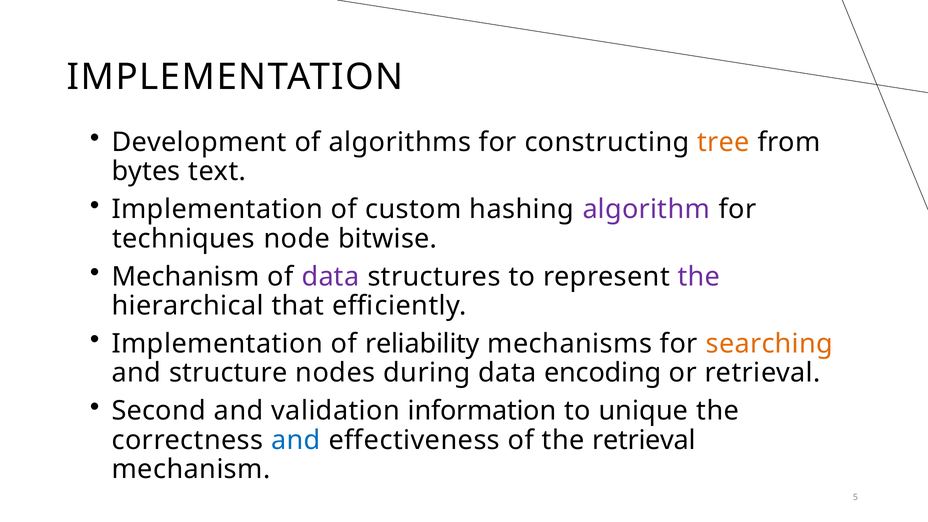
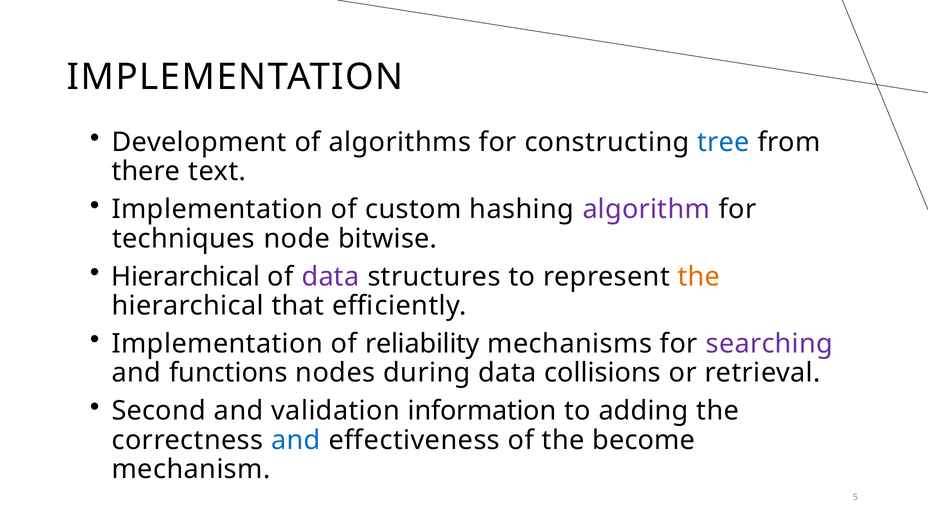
tree colour: orange -> blue (723, 142)
bytes: bytes -> there (146, 172)
Mechanism: Mechanism -> Hierarchical (186, 277)
the colour: purple -> orange (699, 277)
searching colour: orange -> purple (769, 344)
structure: structure -> functions (228, 373)
encoding: encoding -> collisions (603, 373)
unique: unique -> adding (643, 411)
the retrieval: retrieval -> become (644, 440)
